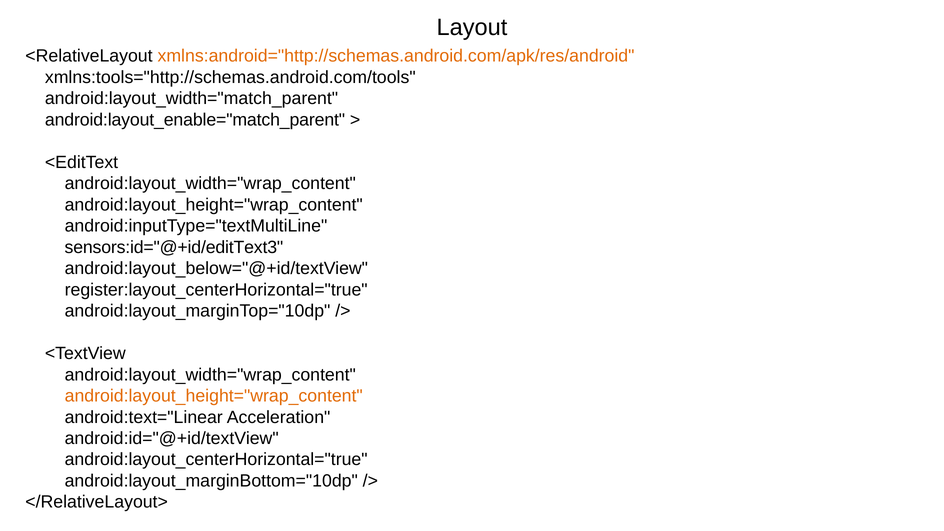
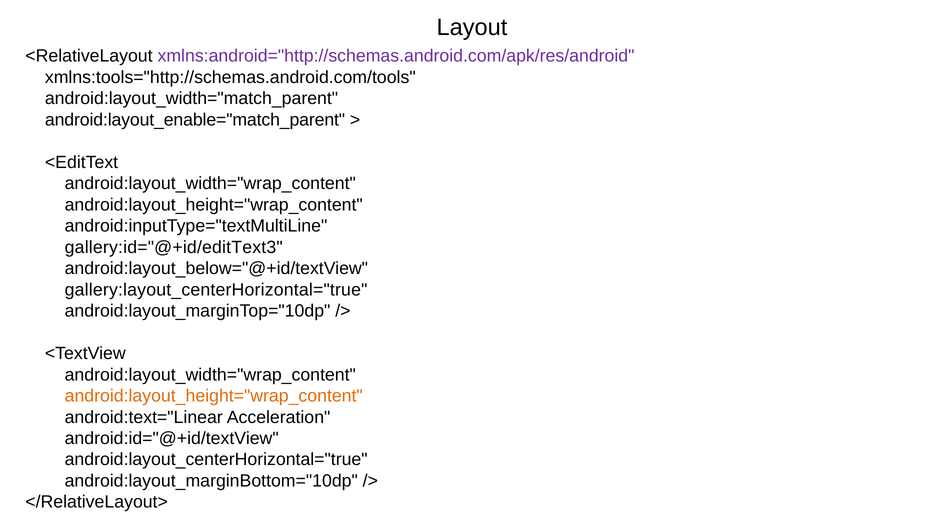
xmlns:android="http://schemas.android.com/apk/res/android colour: orange -> purple (396, 56)
sensors:id="@+id/editText3: sensors:id="@+id/editText3 -> gallery:id="@+id/editText3 (174, 247)
register:layout_centerHorizontal="true: register:layout_centerHorizontal="true -> gallery:layout_centerHorizontal="true (216, 290)
